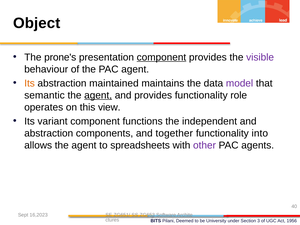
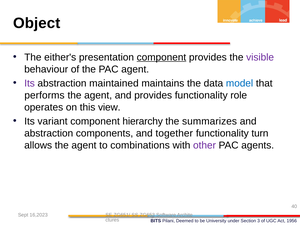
prone's: prone's -> either's (60, 57)
Its colour: orange -> purple (30, 83)
model colour: purple -> blue (240, 83)
semantic: semantic -> performs (44, 95)
agent underline: present -> none (98, 95)
functions: functions -> hierarchy (143, 121)
independent: independent -> summarizes (210, 121)
into: into -> turn (260, 133)
spreadsheets: spreadsheets -> combinations (140, 145)
